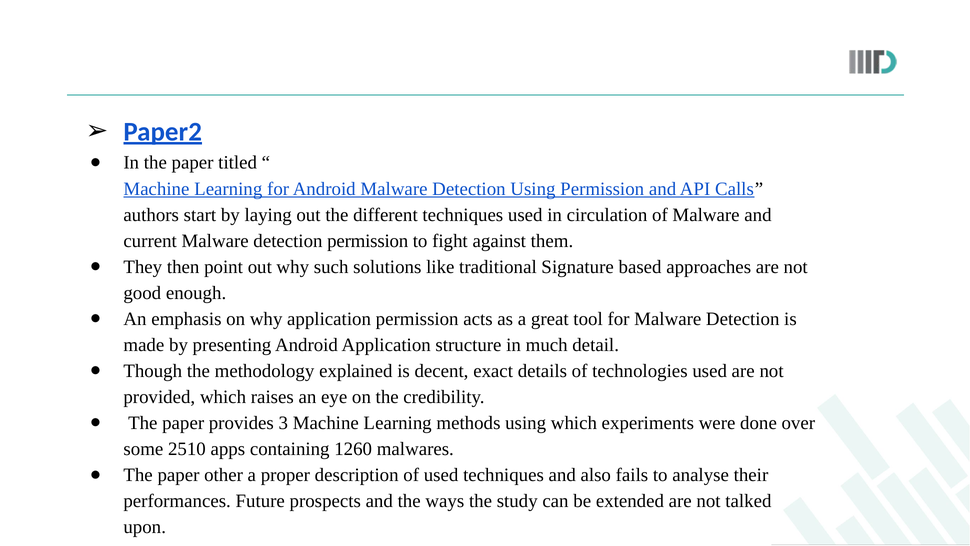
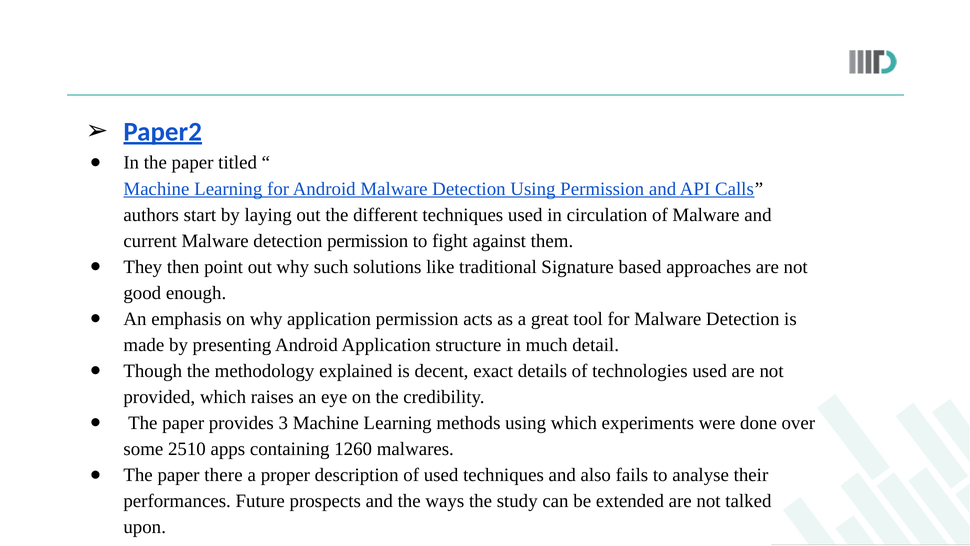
other: other -> there (223, 475)
